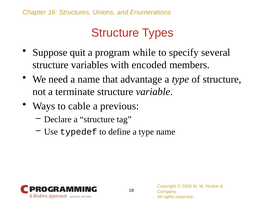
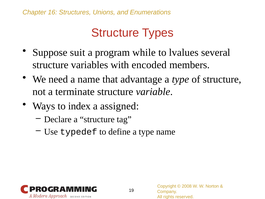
quit: quit -> suit (78, 52)
specify: specify -> lvalues (184, 52)
cable: cable -> index (79, 106)
previous: previous -> assigned (120, 106)
